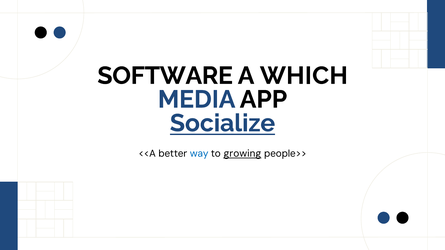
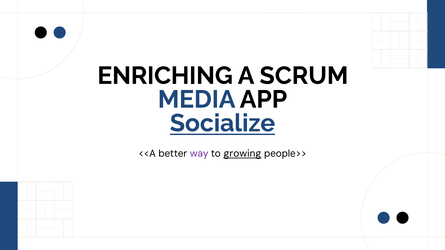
SOFTWARE: SOFTWARE -> ENRICHING (165, 76)
WHICH: WHICH -> SCRUM (304, 76)
way colour: blue -> purple (199, 154)
